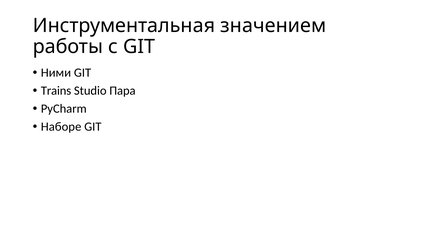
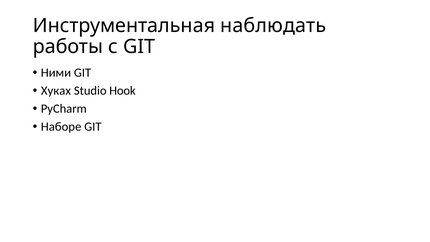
значением: значением -> наблюдать (273, 25)
Trains: Trains -> Хуках (56, 91)
Пара: Пара -> Hook (122, 91)
